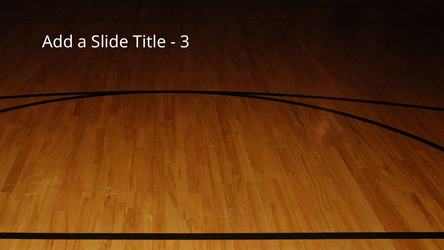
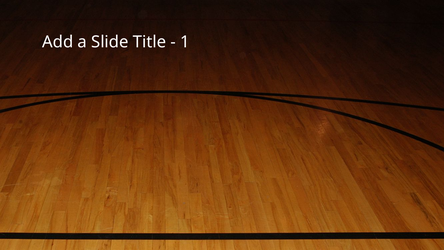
3: 3 -> 1 (185, 42)
